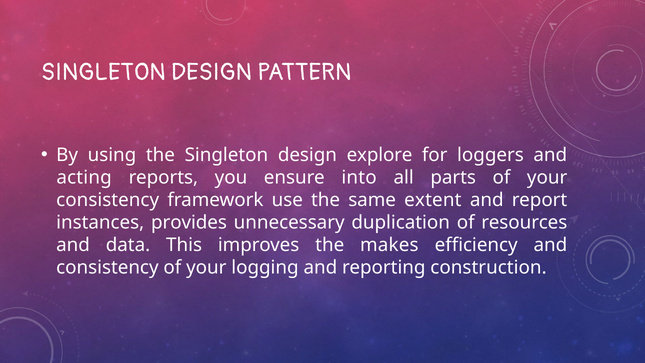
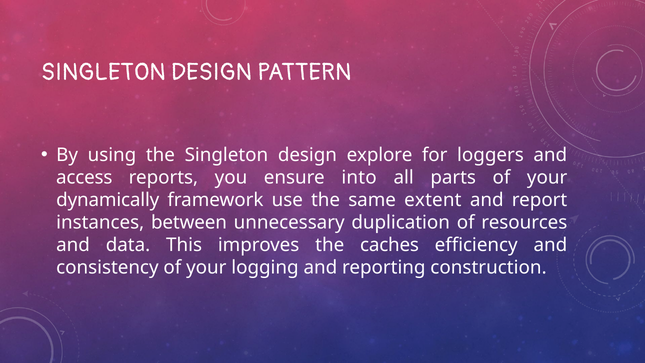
acting: acting -> access (84, 177)
consistency: consistency -> dynamically (108, 200)
provides: provides -> between (189, 222)
makes: makes -> caches (390, 245)
